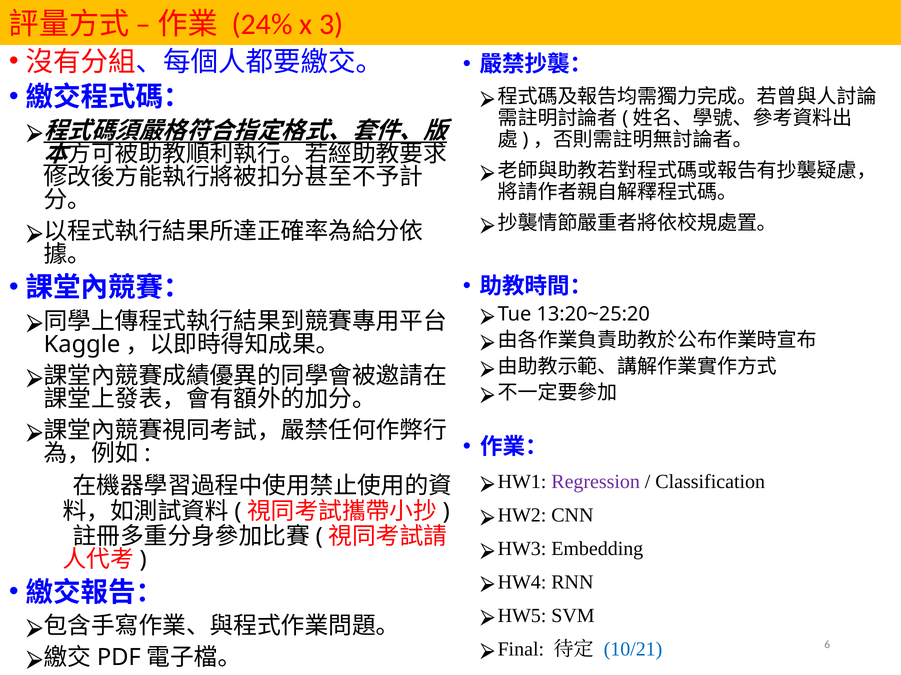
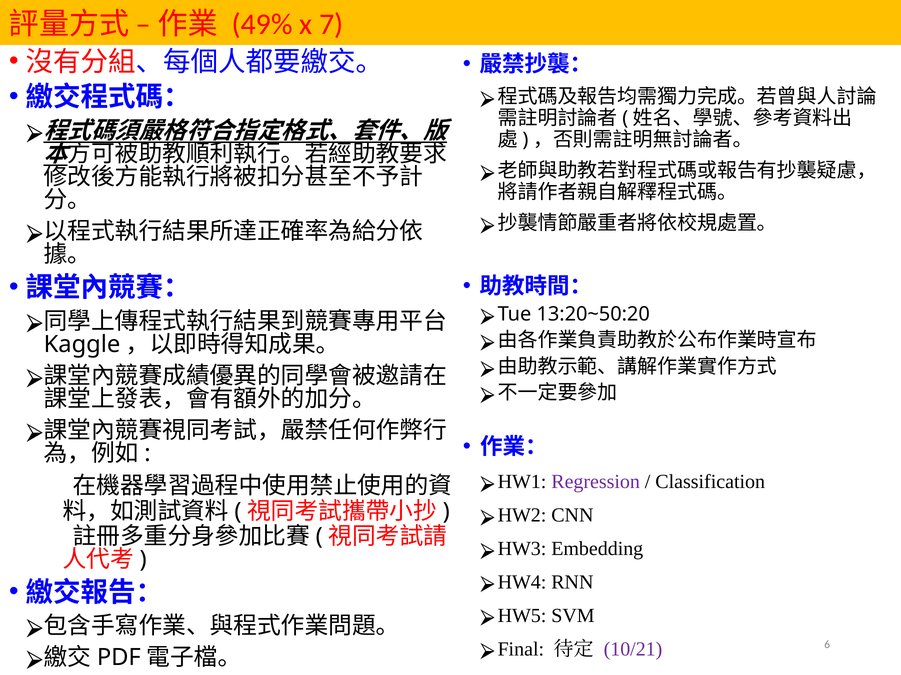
24%: 24% -> 49% (262, 25)
3: 3 -> 7 (331, 25)
13:20~25:20: 13:20~25:20 -> 13:20~50:20 (593, 314)
10/21 colour: blue -> purple (633, 650)
